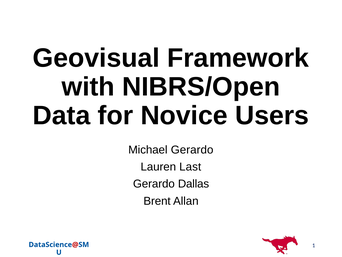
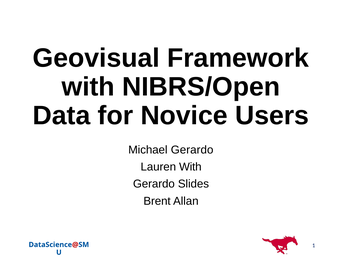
Lauren Last: Last -> With (190, 167)
Dallas: Dallas -> Slides (193, 184)
